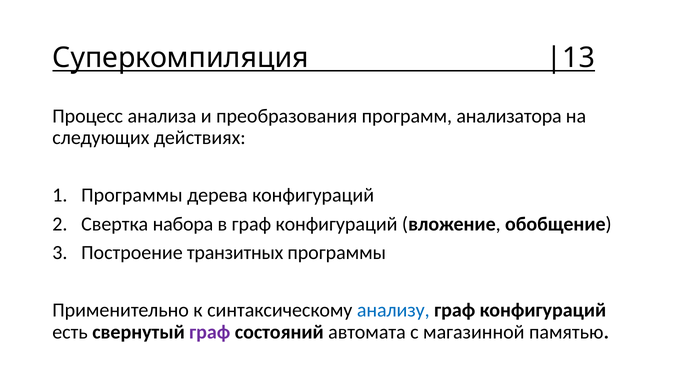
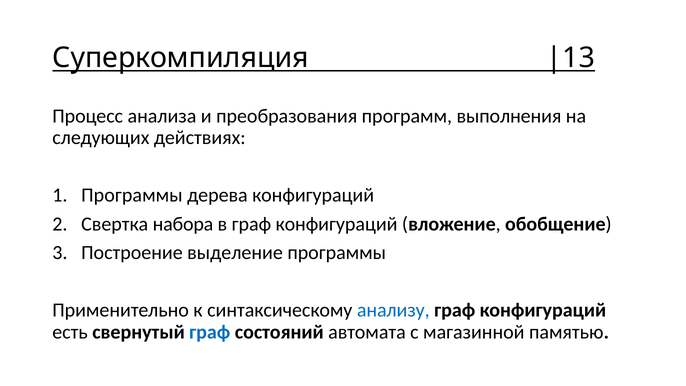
анализатора: анализатора -> выполнения (509, 116)
транзитных: транзитных -> выделение (235, 253)
граф colour: purple -> blue (210, 332)
